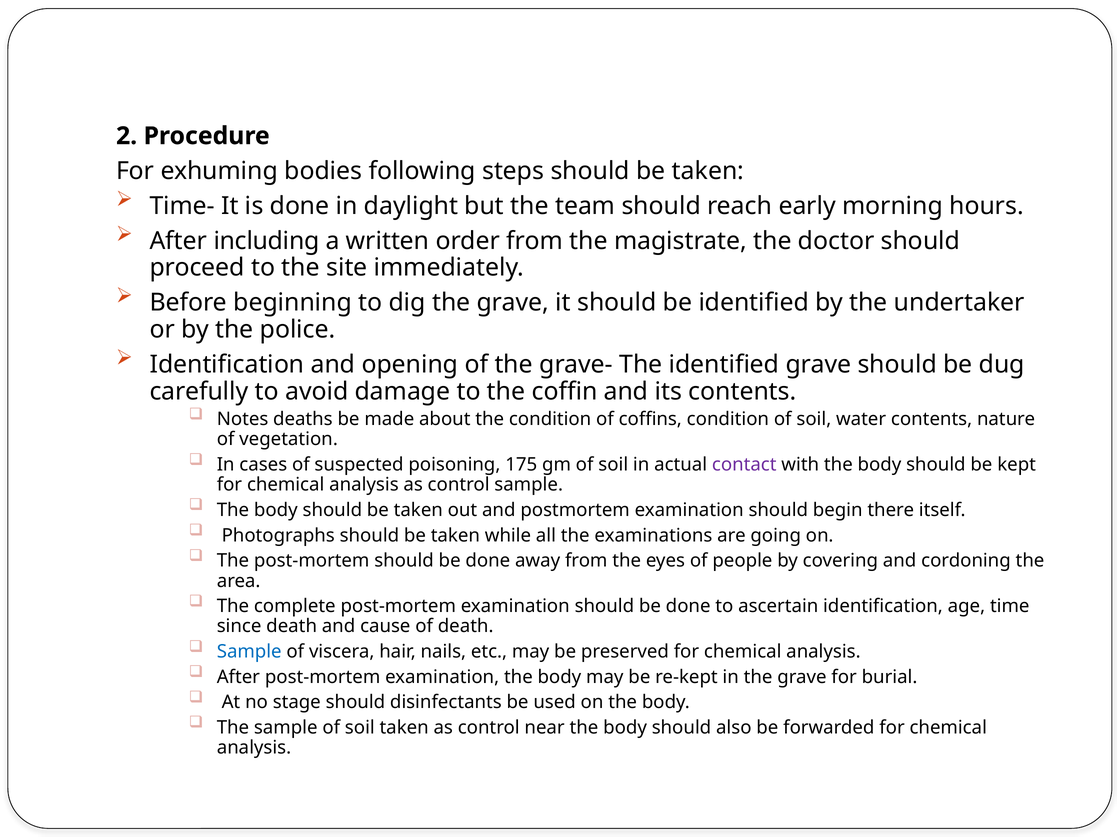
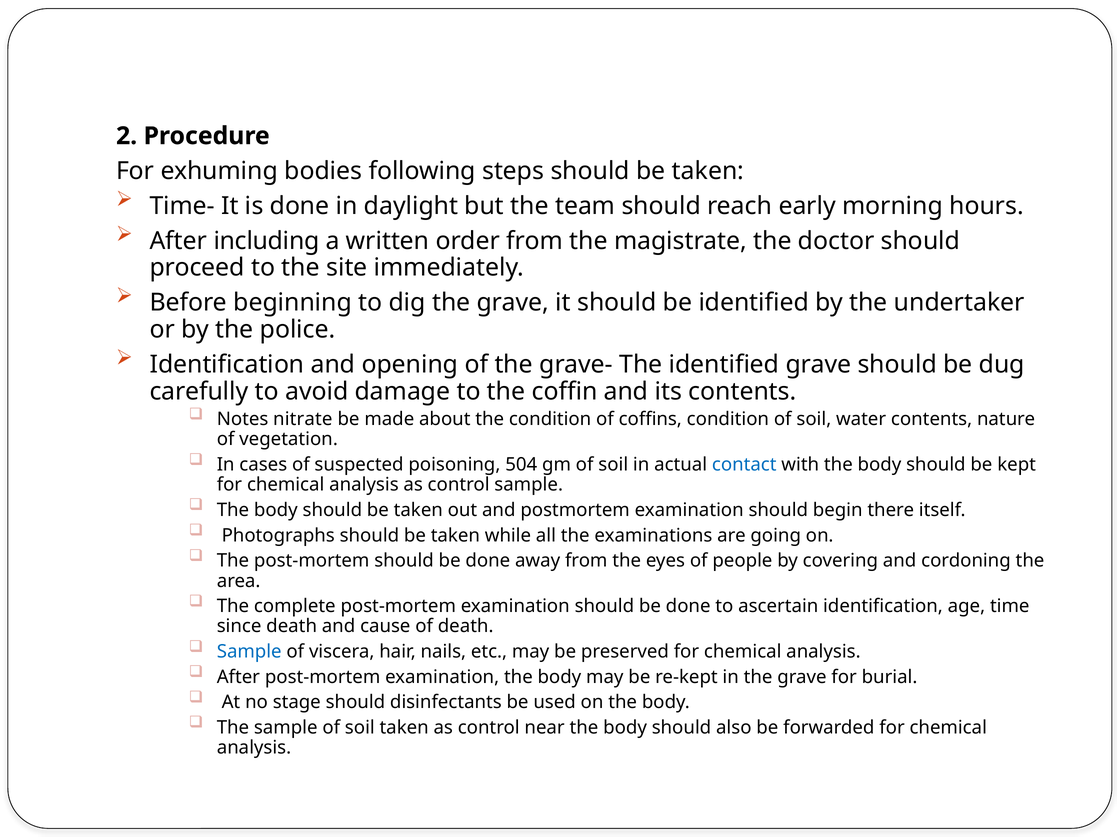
deaths: deaths -> nitrate (303, 419)
175: 175 -> 504 (521, 465)
contact colour: purple -> blue (744, 465)
